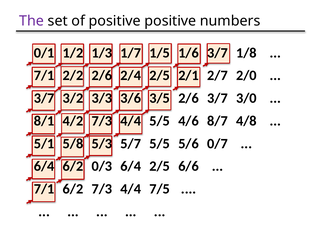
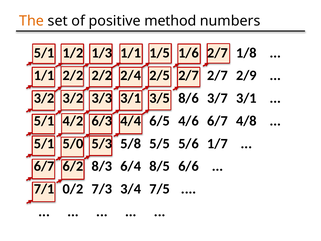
The colour: purple -> orange (32, 21)
positive positive: positive -> method (170, 21)
0/1: 0/1 -> 5/1 (44, 53)
1/3 1/7: 1/7 -> 1/1 (131, 53)
1/6 3/7: 3/7 -> 2/7 (217, 53)
7/1: 7/1 -> 1/1 (44, 75)
2/2 2/6: 2/6 -> 2/2 (102, 75)
2/5 2/1: 2/1 -> 2/7 (189, 75)
2/0: 2/0 -> 2/9 (246, 75)
3/7: 3/7 -> 3/2 (44, 98)
3/3 3/6: 3/6 -> 3/1 (131, 98)
3/5 2/6: 2/6 -> 8/6 (189, 98)
3/7 3/0: 3/0 -> 3/1 (246, 98)
8/1: 8/1 -> 5/1 (44, 121)
4/2 7/3: 7/3 -> 6/3 (102, 121)
4/4 5/5: 5/5 -> 6/5 (160, 121)
4/6 8/7: 8/7 -> 6/7 (217, 121)
5/8: 5/8 -> 5/0 (73, 143)
5/7: 5/7 -> 5/8 (131, 143)
0/7: 0/7 -> 1/7 (217, 143)
6/4: 6/4 -> 6/7 (44, 166)
0/3: 0/3 -> 8/3 (102, 166)
6/4 2/5: 2/5 -> 8/5 (160, 166)
7/1 6/2: 6/2 -> 0/2 (73, 189)
4/4: 4/4 -> 3/4 (131, 189)
